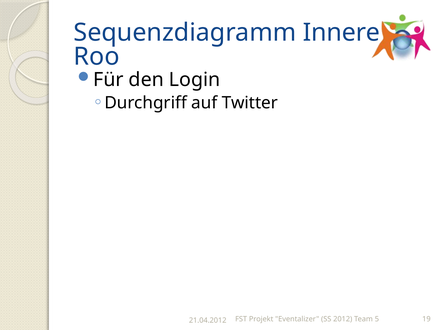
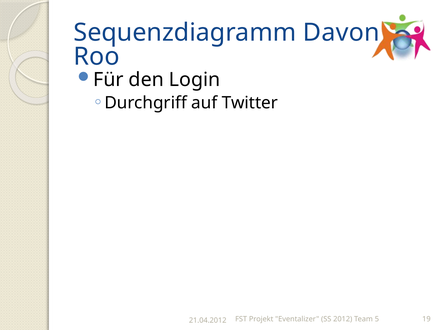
Innere: Innere -> Davon (341, 33)
